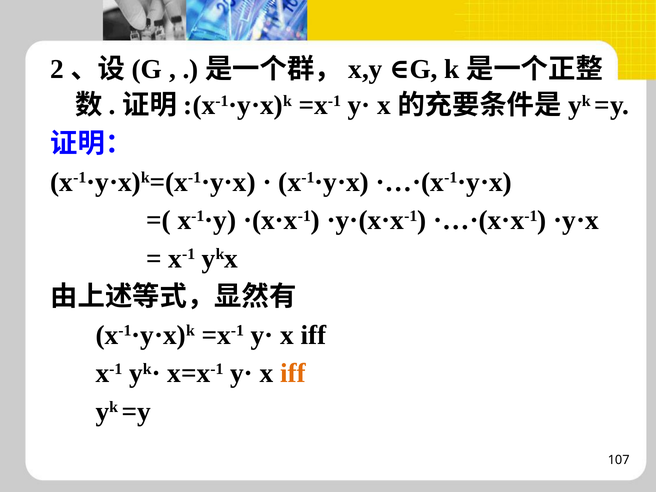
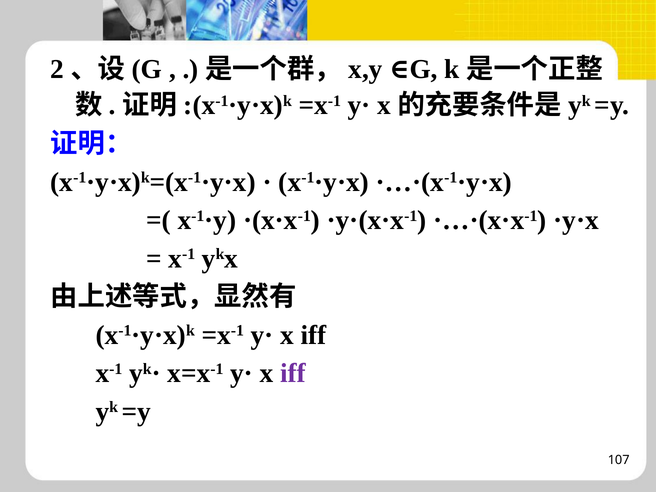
iff colour: orange -> purple (293, 373)
